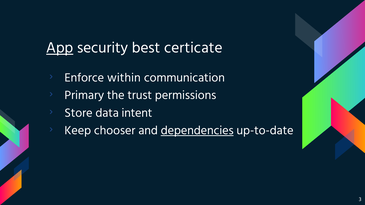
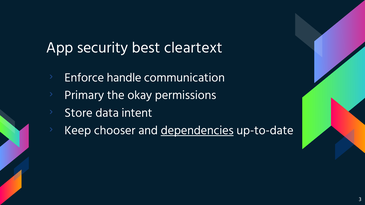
App underline: present -> none (60, 48)
certicate: certicate -> cleartext (193, 48)
within: within -> handle (124, 78)
trust: trust -> okay (140, 95)
